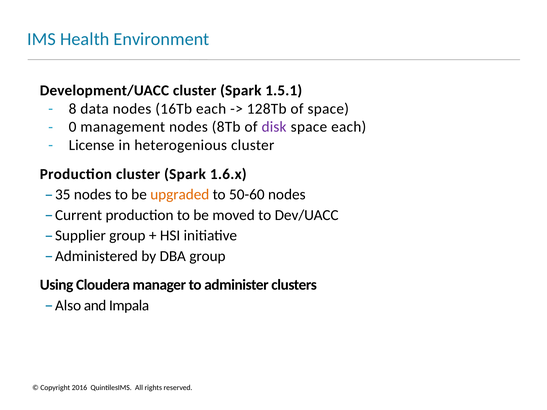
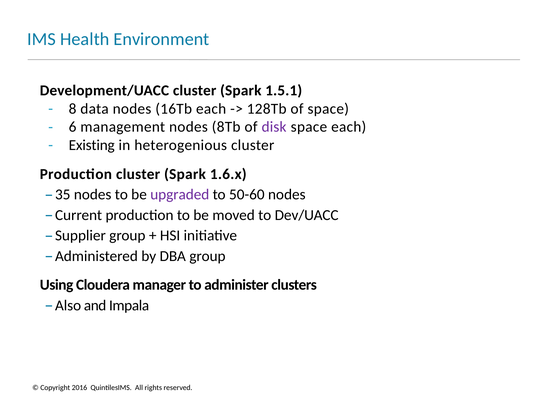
0: 0 -> 6 (73, 127)
License: License -> Existing (92, 145)
upgraded colour: orange -> purple (180, 195)
